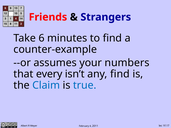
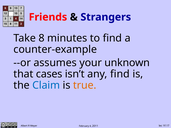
6: 6 -> 8 (41, 38)
numbers: numbers -> unknown (127, 63)
every: every -> cases (49, 74)
true colour: blue -> orange (85, 85)
